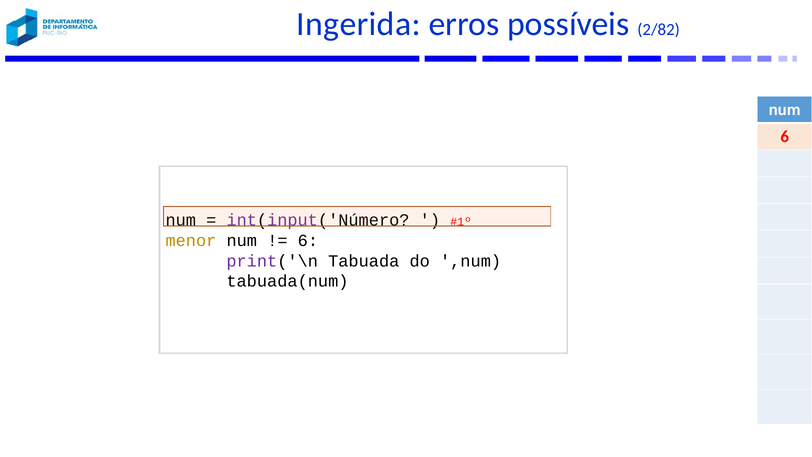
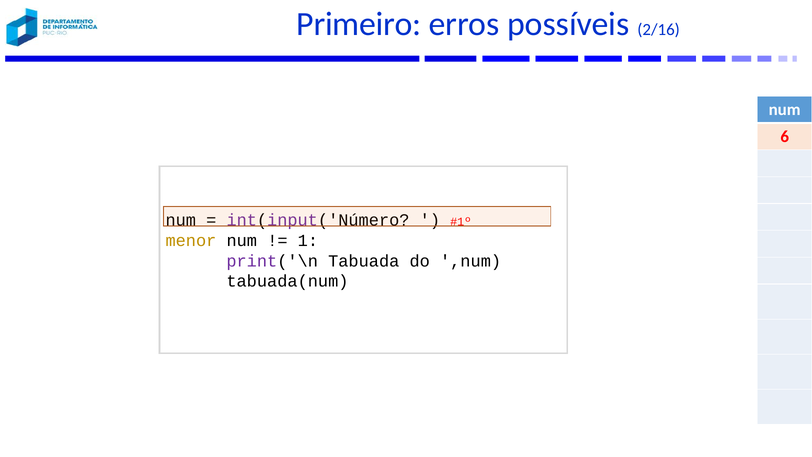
Ingerida: Ingerida -> Primeiro (359, 24)
2/82: 2/82 -> 2/16 (659, 29)
6: 6 -> 1 (308, 241)
